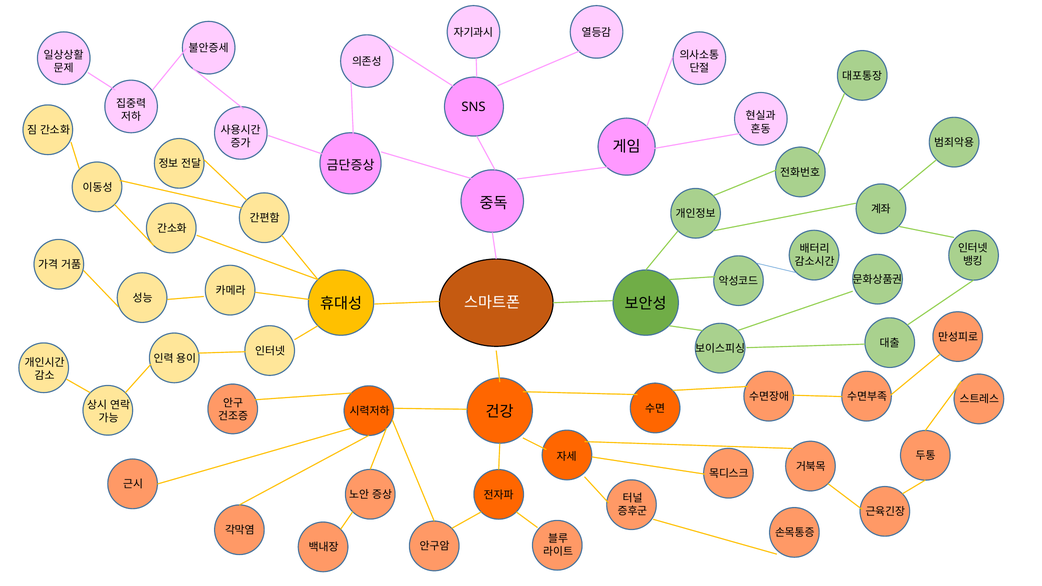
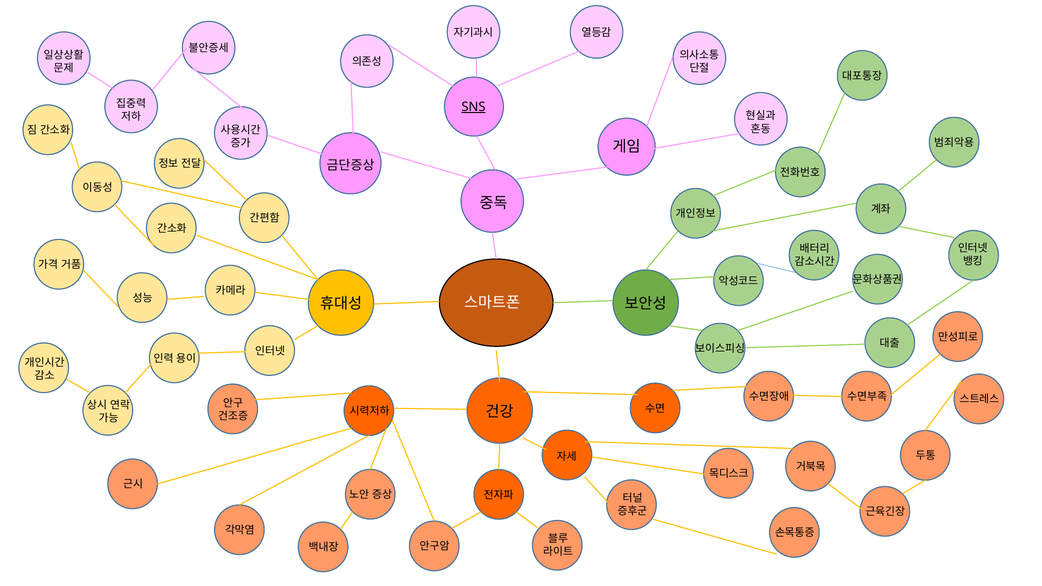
SNS underline: none -> present (474, 107)
